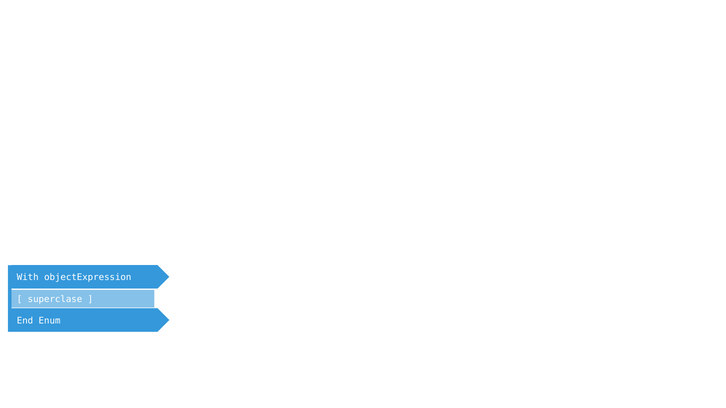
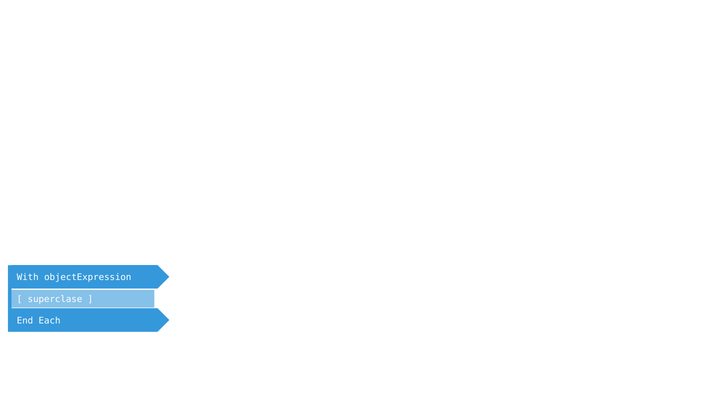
Enum: Enum -> Each (50, 321)
